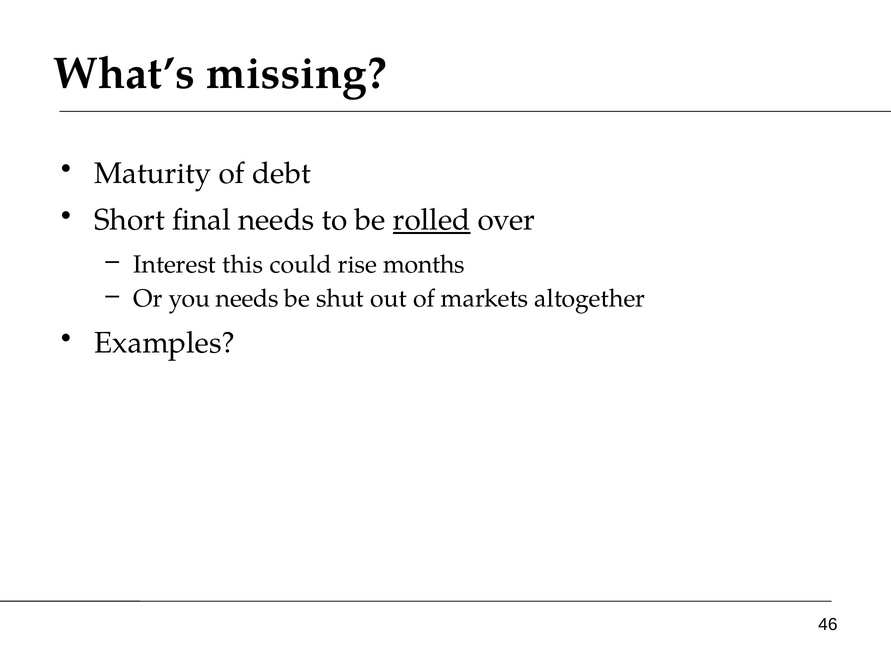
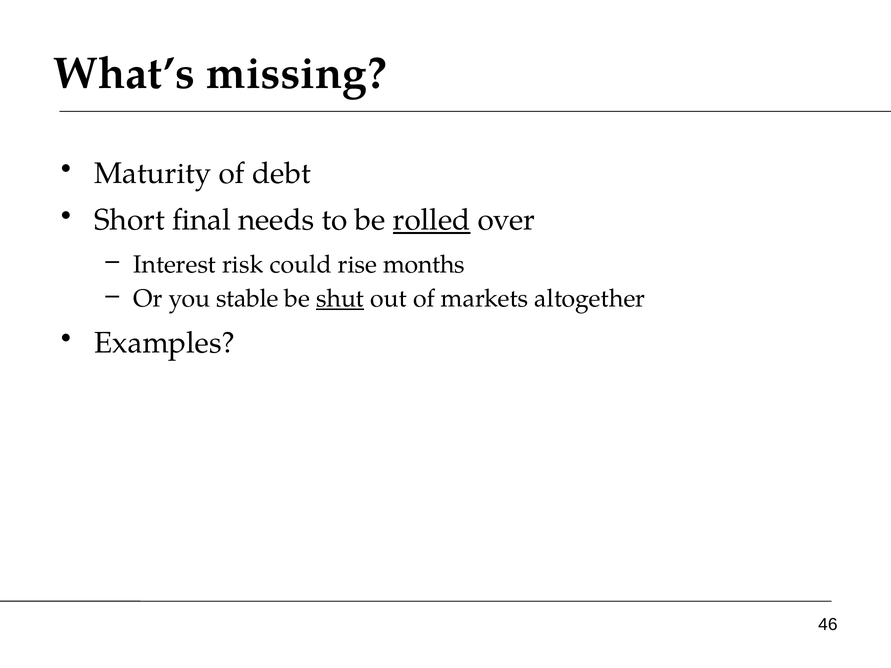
this: this -> risk (243, 264)
you needs: needs -> stable (247, 299)
shut underline: none -> present (340, 299)
